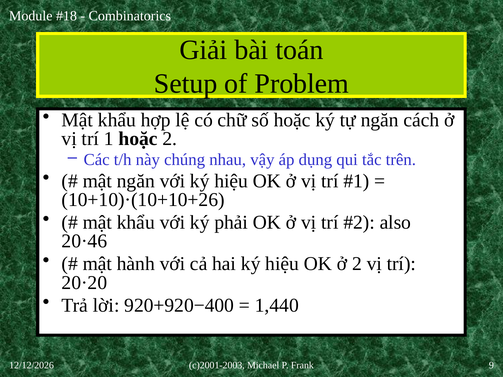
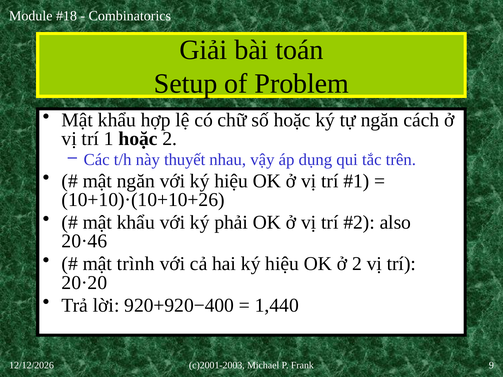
chúng: chúng -> thuyết (185, 160)
hành: hành -> trình (136, 264)
